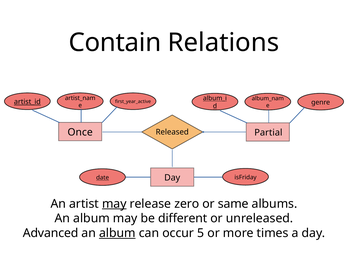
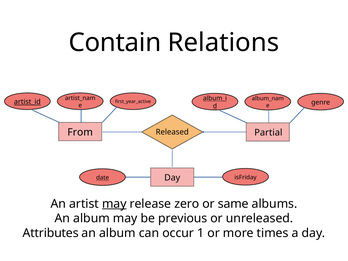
Once: Once -> From (80, 132)
different: different -> previous (183, 218)
Advanced: Advanced -> Attributes (51, 233)
album underline: present -> none (117, 233)
5: 5 -> 1 (201, 233)
